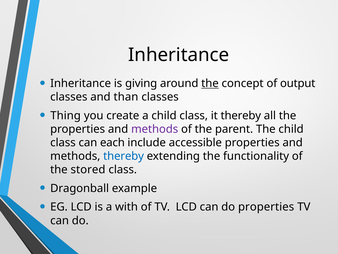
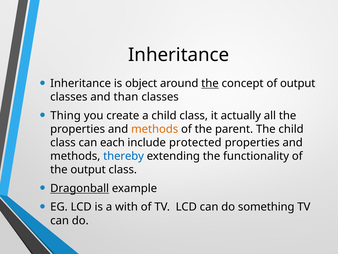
giving: giving -> object (141, 83)
it thereby: thereby -> actually (241, 115)
methods colour: purple -> orange (155, 129)
accessible: accessible -> protected (195, 142)
the stored: stored -> output (88, 169)
Dragonball underline: none -> present (80, 188)
do properties: properties -> something (266, 207)
